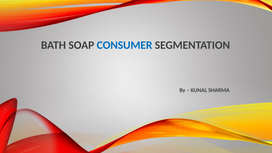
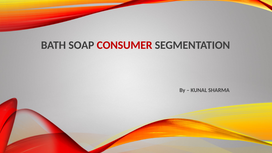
CONSUMER colour: blue -> red (125, 45)
